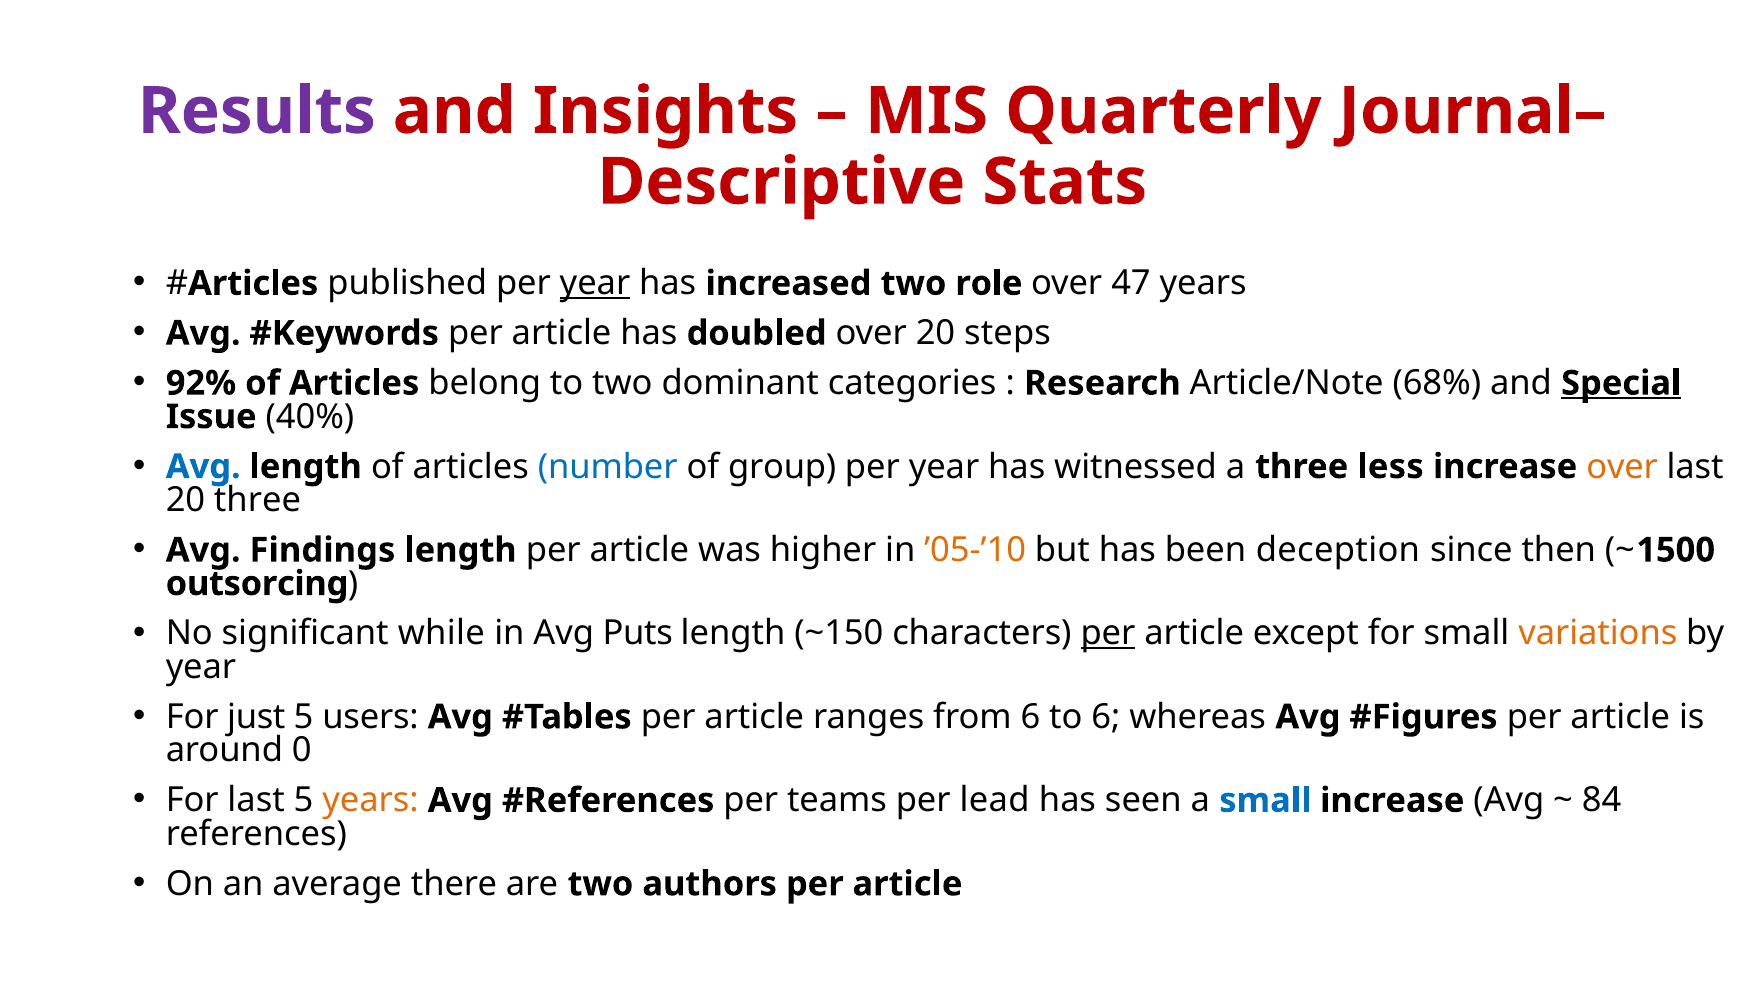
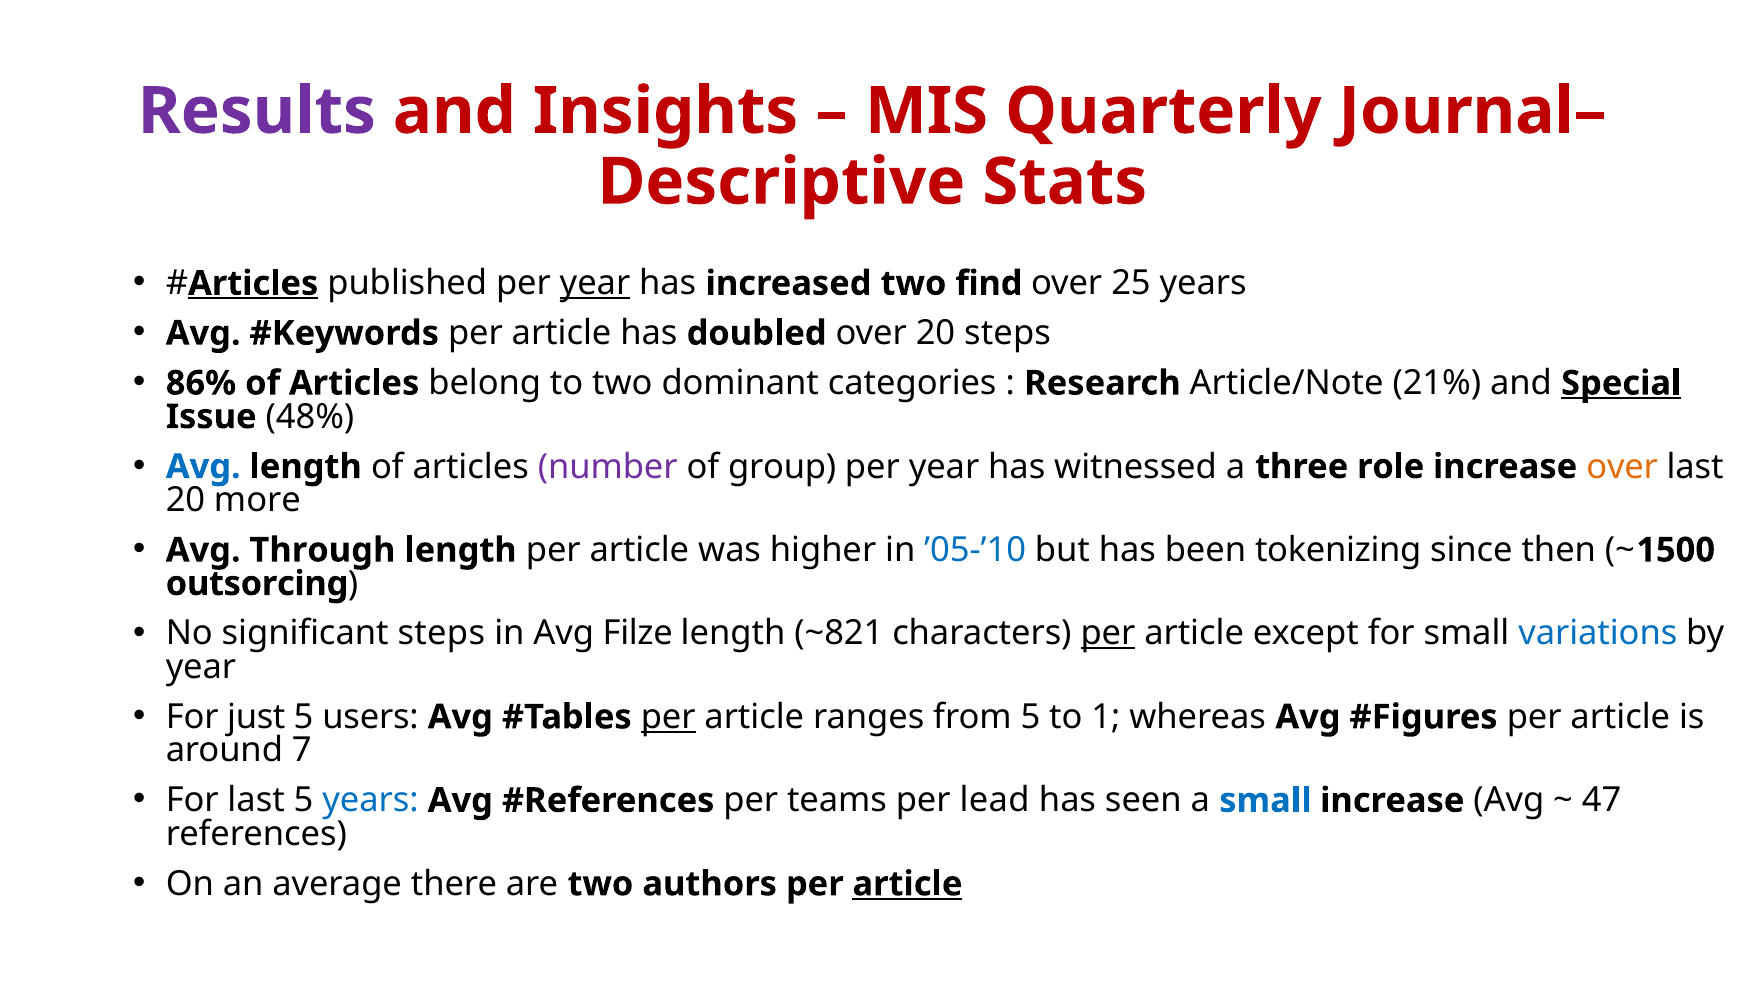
Articles underline: none -> present (253, 283)
role: role -> find (989, 283)
47: 47 -> 25 (1131, 283)
92%: 92% -> 86% (201, 383)
68%: 68% -> 21% (1437, 383)
40%: 40% -> 48% (310, 417)
number colour: blue -> purple (608, 466)
less: less -> role (1391, 466)
20 three: three -> more (257, 500)
Findings: Findings -> Through (322, 550)
’05-’10 colour: orange -> blue (975, 550)
deception: deception -> tokenizing (1338, 550)
significant while: while -> steps (441, 633)
Puts: Puts -> Filze (638, 633)
~150: ~150 -> ~821 (839, 633)
variations colour: orange -> blue (1598, 633)
per underline: none -> present (668, 717)
from 6: 6 -> 5 (1031, 717)
to 6: 6 -> 1 (1106, 717)
0: 0 -> 7 (302, 750)
years colour: orange -> blue (370, 800)
84: 84 -> 47 (1602, 800)
article underline: none -> present (907, 884)
